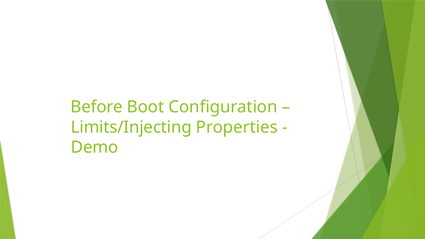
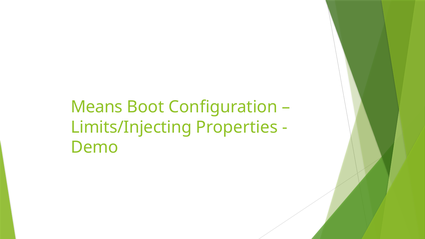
Before: Before -> Means (97, 107)
